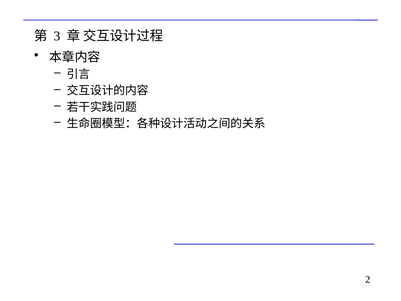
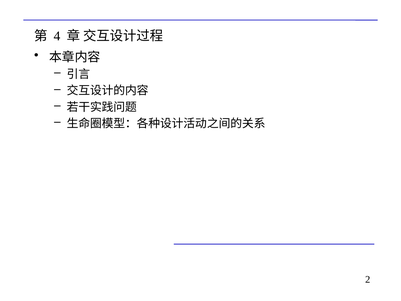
3: 3 -> 4 (57, 36)
